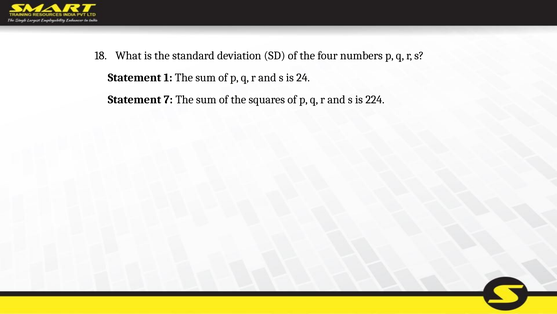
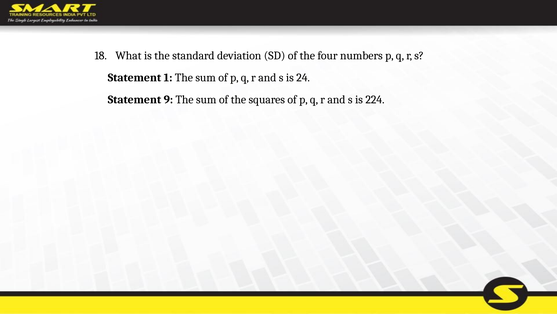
7: 7 -> 9 (168, 100)
